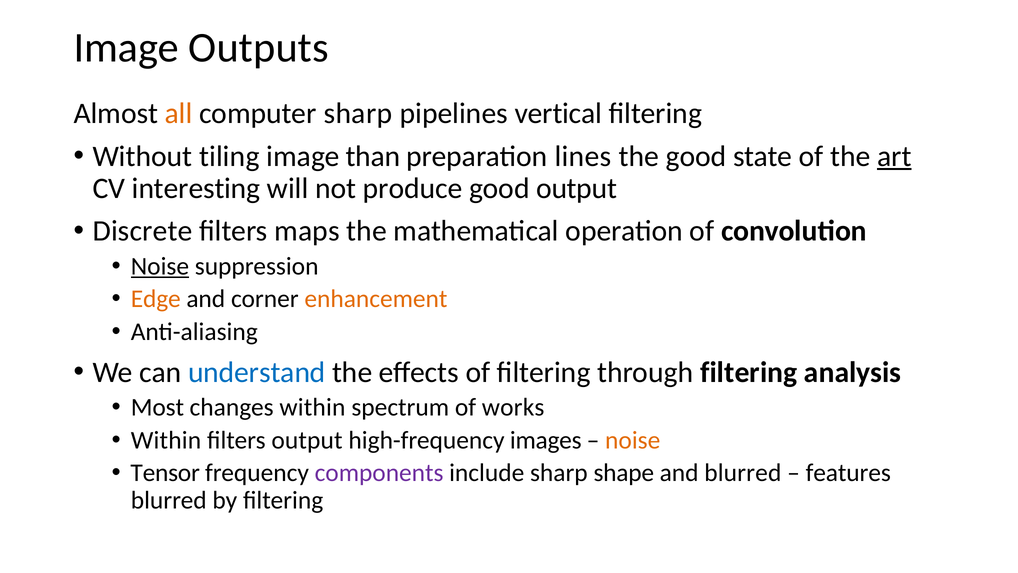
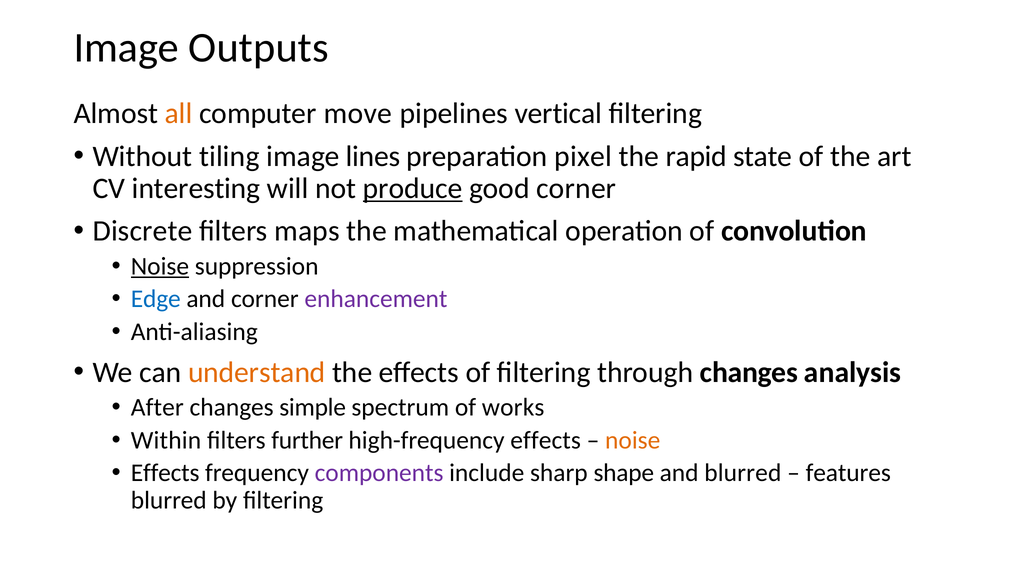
computer sharp: sharp -> move (358, 114)
than: than -> lines (373, 156)
lines: lines -> pixel (583, 156)
the good: good -> rapid (696, 156)
art underline: present -> none (894, 156)
produce underline: none -> present (413, 188)
good output: output -> corner (576, 188)
Edge colour: orange -> blue (156, 299)
enhancement colour: orange -> purple (376, 299)
understand colour: blue -> orange (257, 372)
through filtering: filtering -> changes (749, 372)
Most: Most -> After (157, 407)
changes within: within -> simple (313, 407)
filters output: output -> further (307, 440)
high-frequency images: images -> effects (546, 440)
Tensor: Tensor -> Effects (165, 473)
